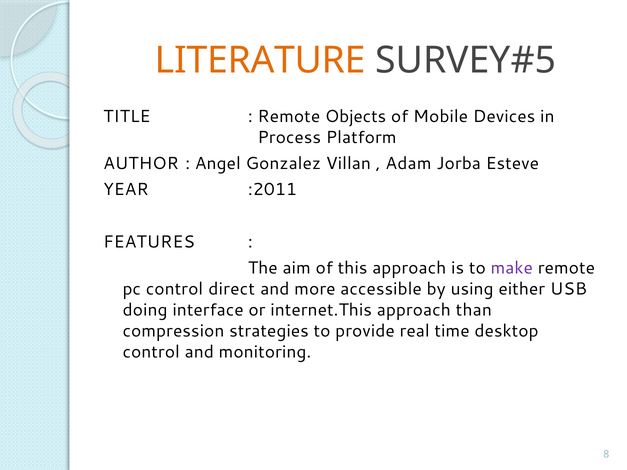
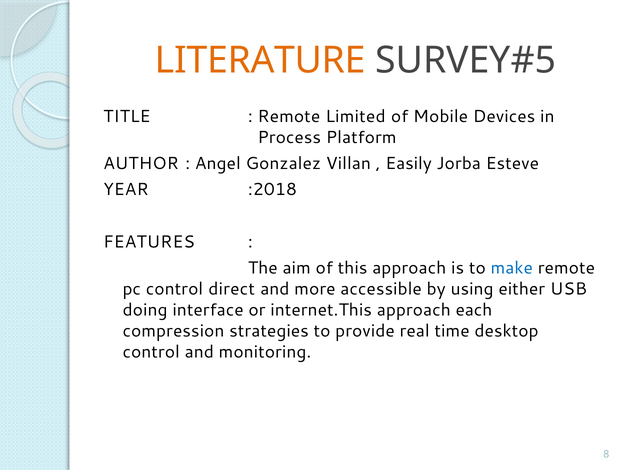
Objects: Objects -> Limited (355, 117)
Adam: Adam -> Easily (409, 164)
:2011: :2011 -> :2018 (272, 190)
make colour: purple -> blue (512, 268)
than: than -> each (474, 310)
